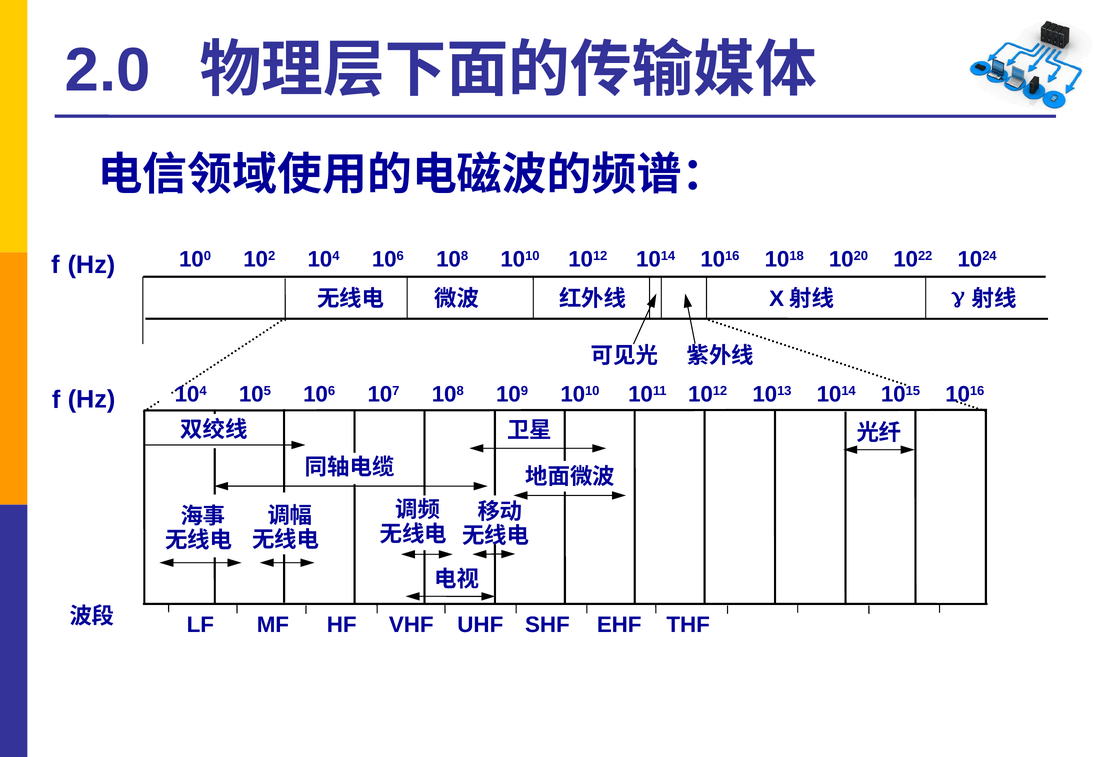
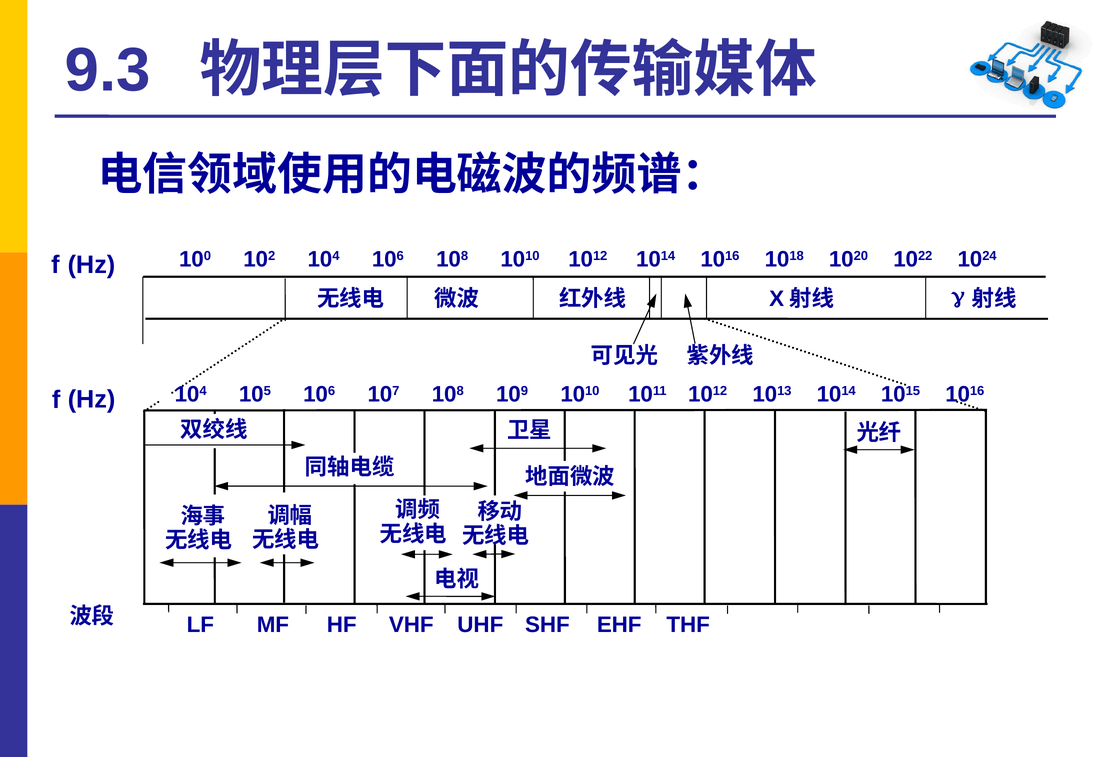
2.0: 2.0 -> 9.3 (108, 71)
